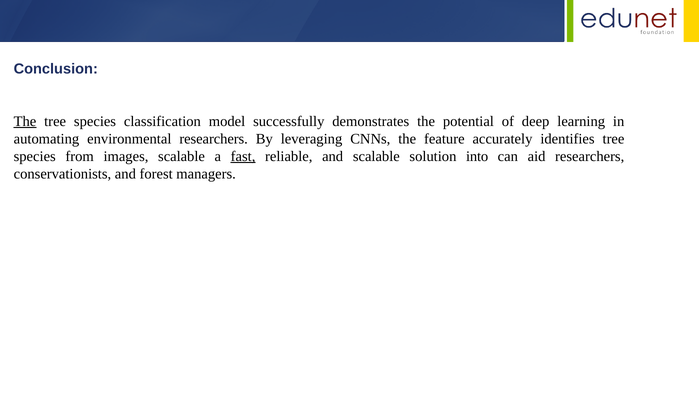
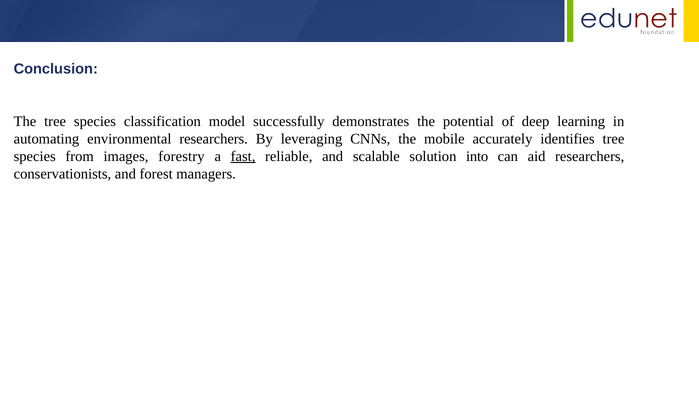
The underline: present -> none (25, 121)
feature: feature -> mobile (444, 139)
images scalable: scalable -> forestry (181, 156)
